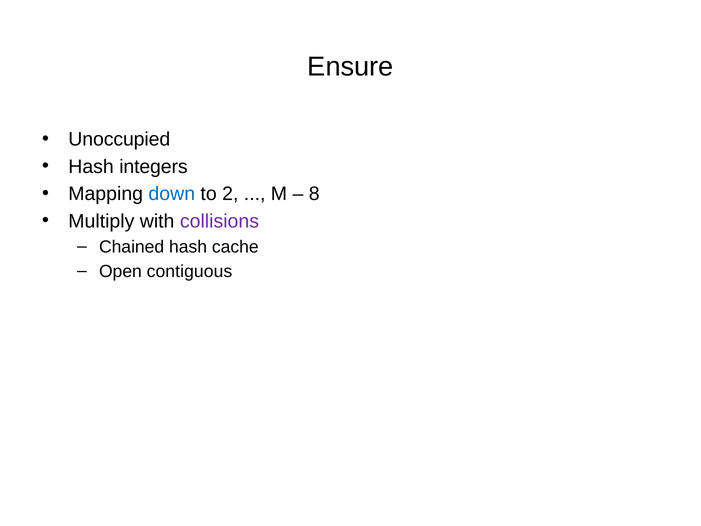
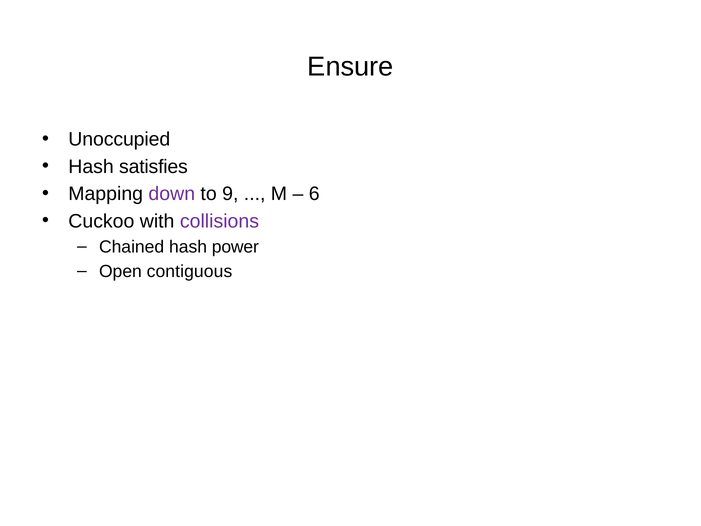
integers: integers -> satisfies (153, 167)
down colour: blue -> purple (172, 194)
2: 2 -> 9 (230, 194)
8: 8 -> 6 (314, 194)
Multiply: Multiply -> Cuckoo (101, 221)
cache: cache -> power (235, 247)
